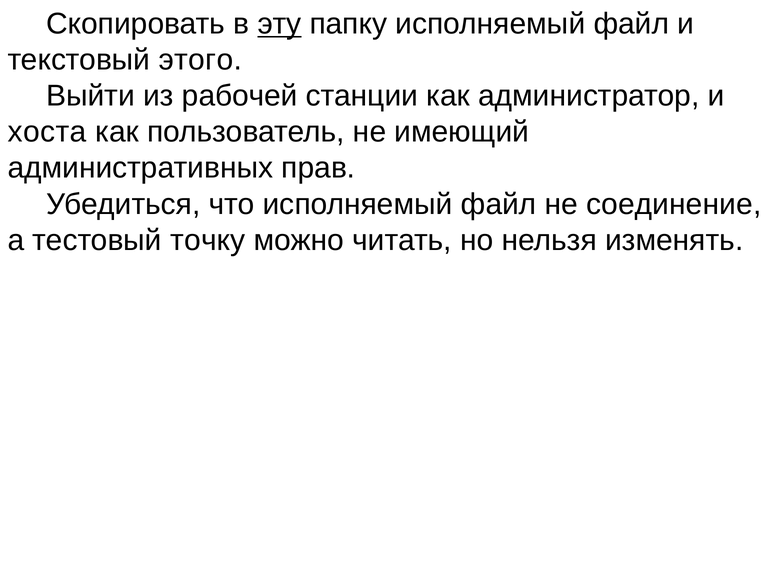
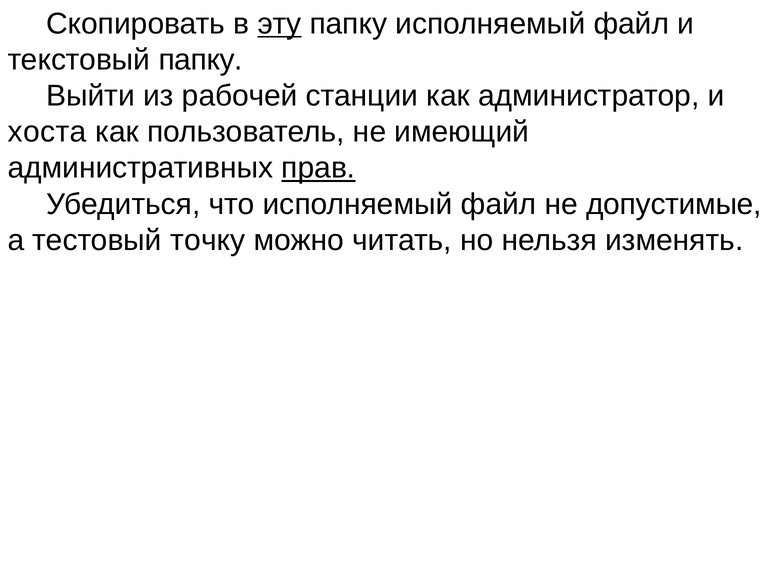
текстовый этого: этого -> папку (201, 60)
прав underline: none -> present (318, 168)
соединение: соединение -> допустимые (674, 204)
